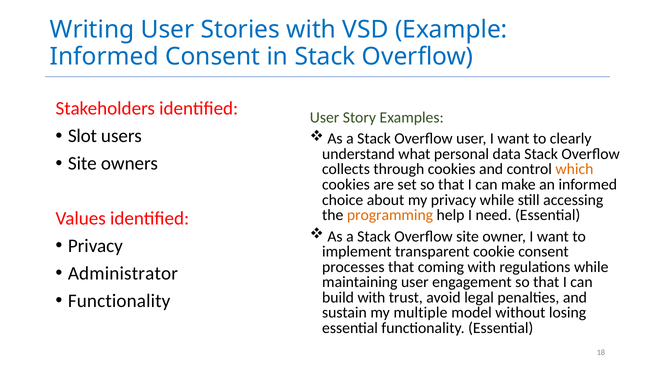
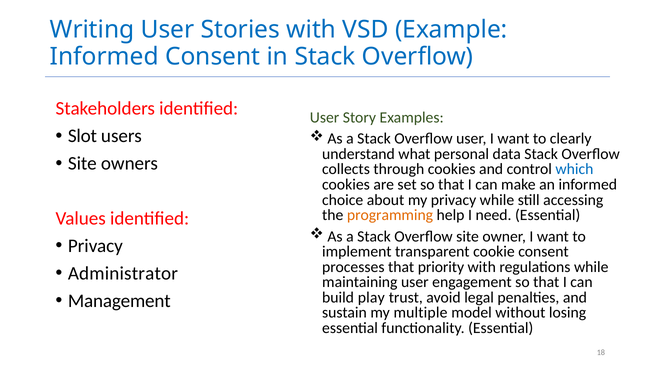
which colour: orange -> blue (574, 169)
coming: coming -> priority (441, 267)
Functionality: Functionality -> Management (119, 300)
build with: with -> play (371, 297)
